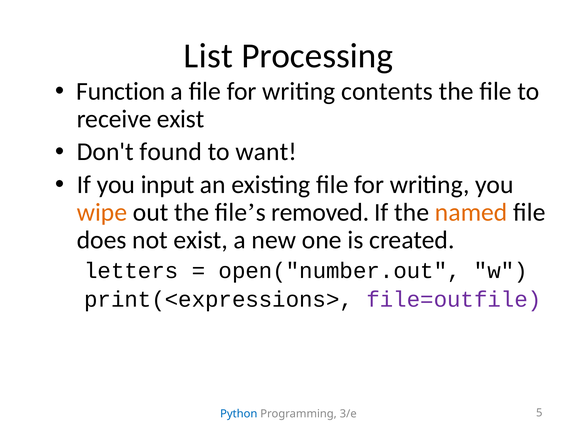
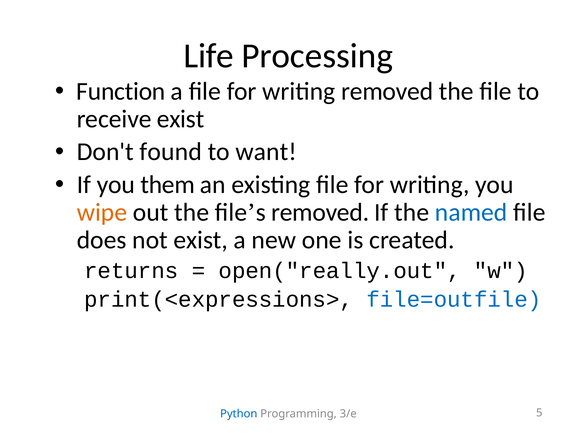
List: List -> Life (209, 56)
writing contents: contents -> removed (387, 91)
input: input -> them (168, 185)
named colour: orange -> blue (471, 212)
letters: letters -> returns (131, 271)
open("number.out: open("number.out -> open("really.out (340, 271)
file=outfile colour: purple -> blue (454, 299)
